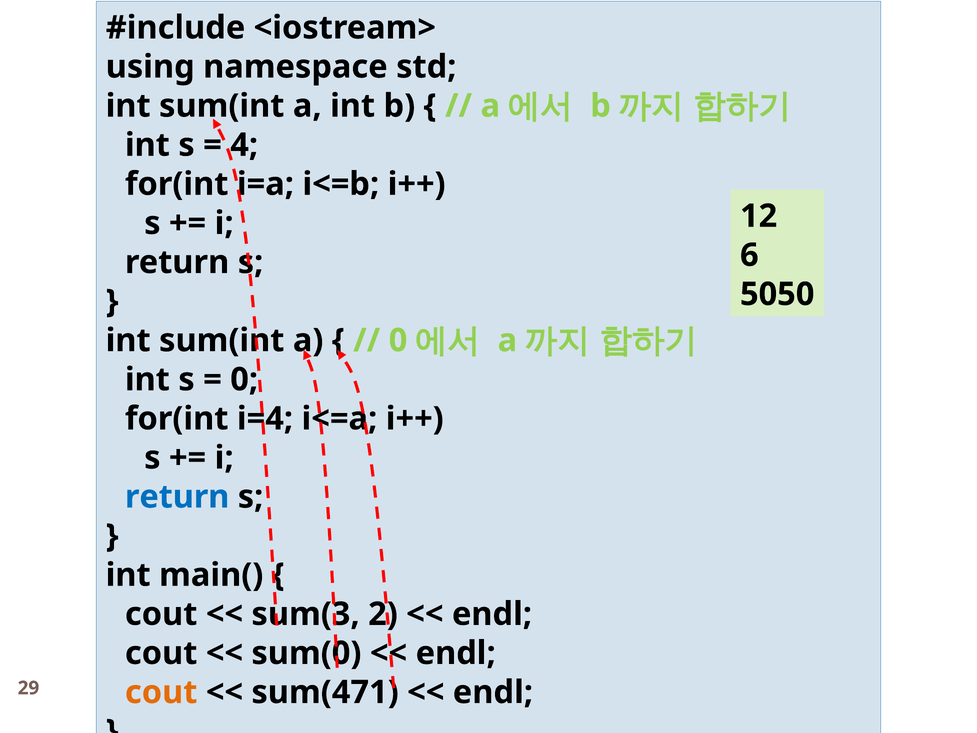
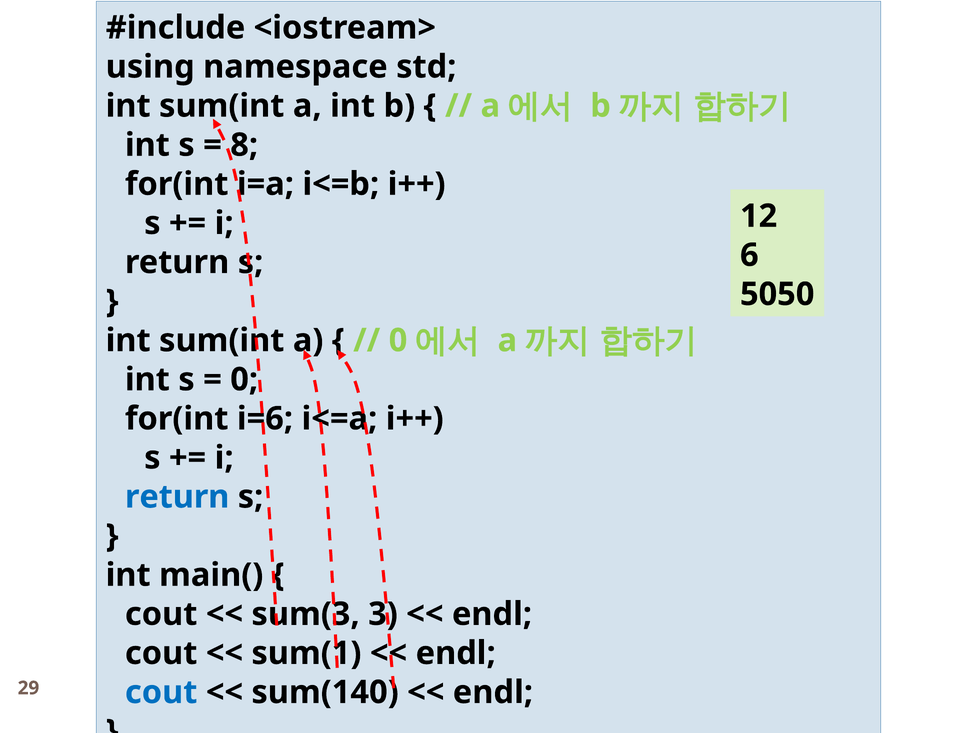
4: 4 -> 8 (244, 145)
i=4: i=4 -> i=6 (265, 419)
2: 2 -> 3 (383, 614)
sum(0: sum(0 -> sum(1 (306, 653)
cout colour: orange -> blue (161, 692)
sum(471: sum(471 -> sum(140 (325, 692)
